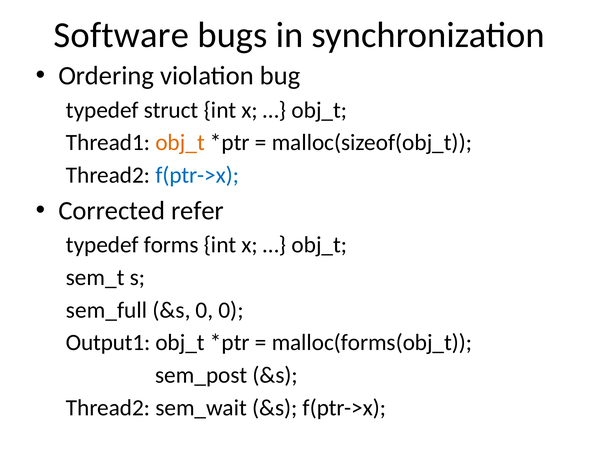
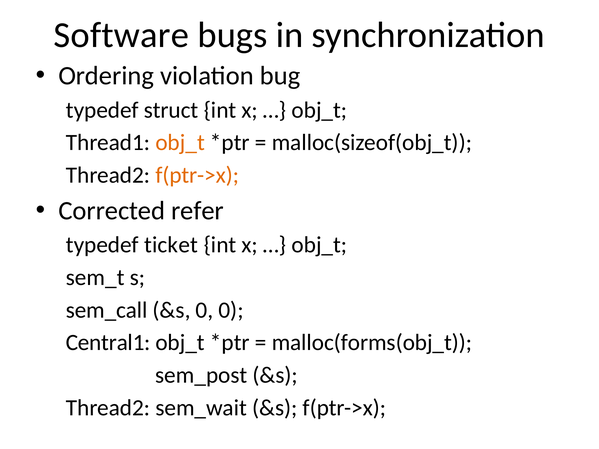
f(ptr->x colour: blue -> orange (197, 175)
forms: forms -> ticket (171, 245)
sem_full: sem_full -> sem_call (107, 310)
Output1: Output1 -> Central1 (108, 343)
